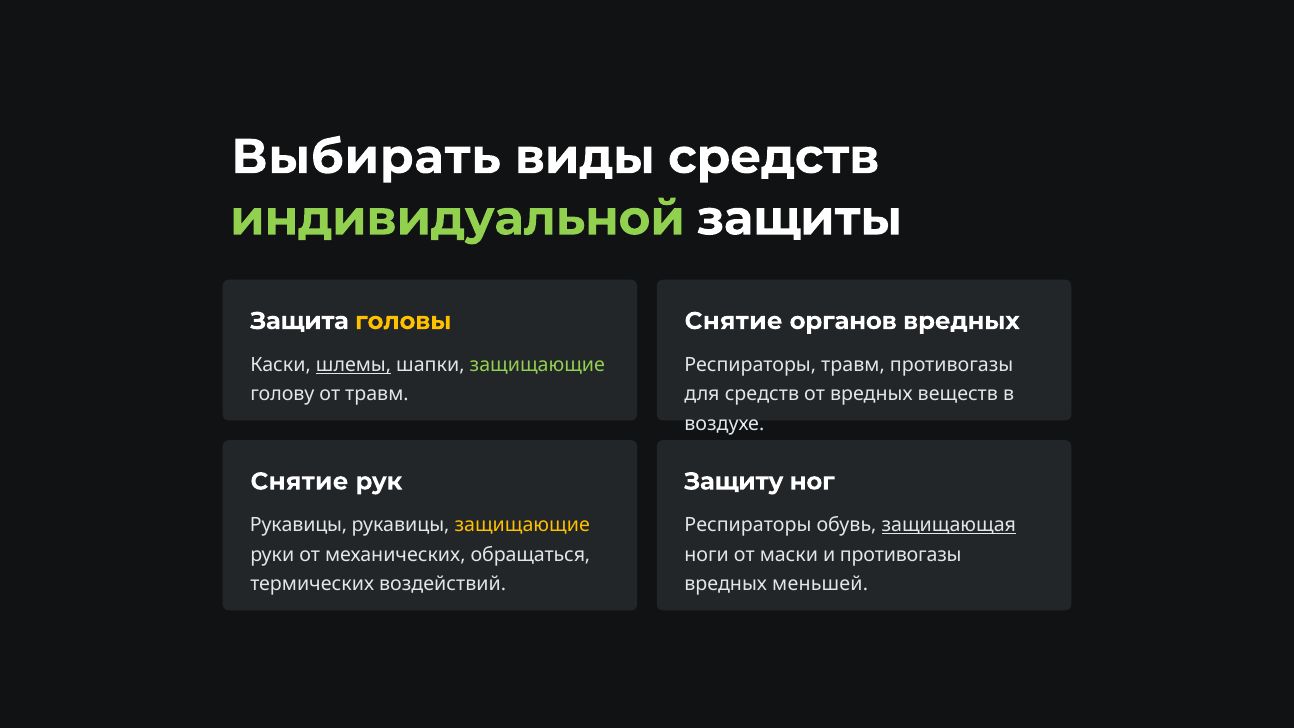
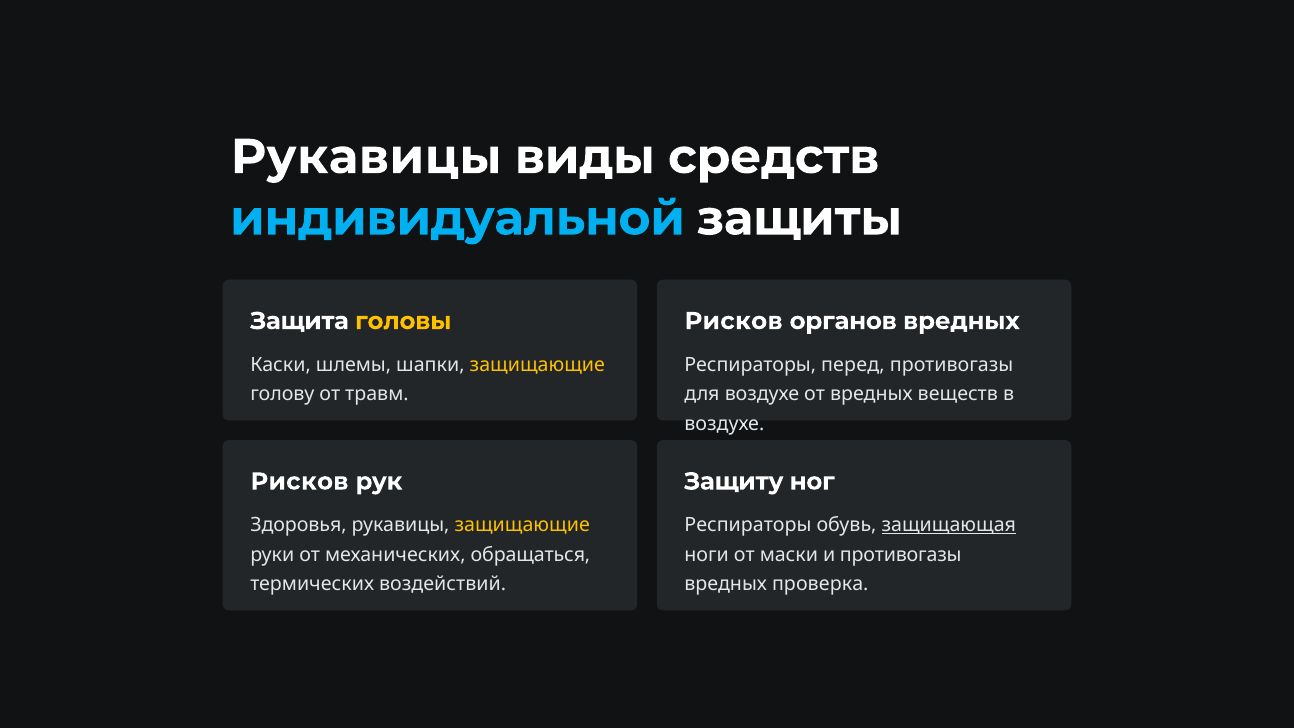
Выбирать: Выбирать -> Рукавицы (366, 157)
индивидуальной colour: light green -> light blue (458, 218)
Снятие: Снятие -> Рисков (734, 321)
шлемы underline: present -> none (354, 365)
защищающие colour: light green -> yellow (537, 365)
Респираторы травм: травм -> перед (853, 365)
для средств: средств -> воздухе (762, 394)
Снятие: Снятие -> Рисков (300, 481)
Рукавицы: Рукавицы -> Здоровья (298, 525)
меньшей: меньшей -> проверка (820, 584)
